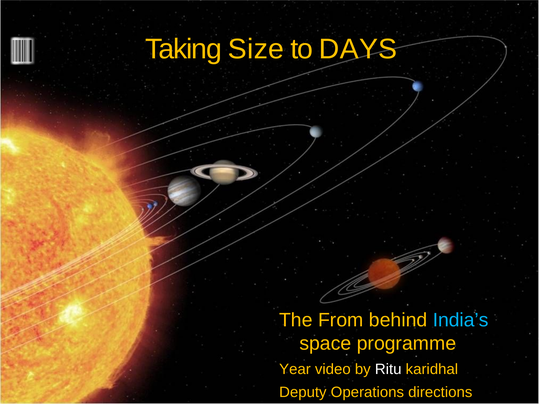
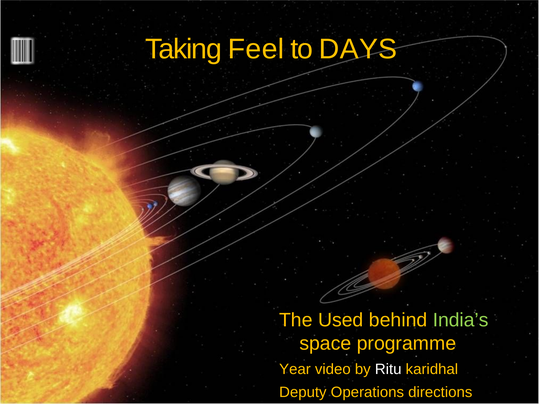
Size: Size -> Feel (256, 49)
From: From -> Used (341, 320)
India’s colour: light blue -> light green (461, 320)
